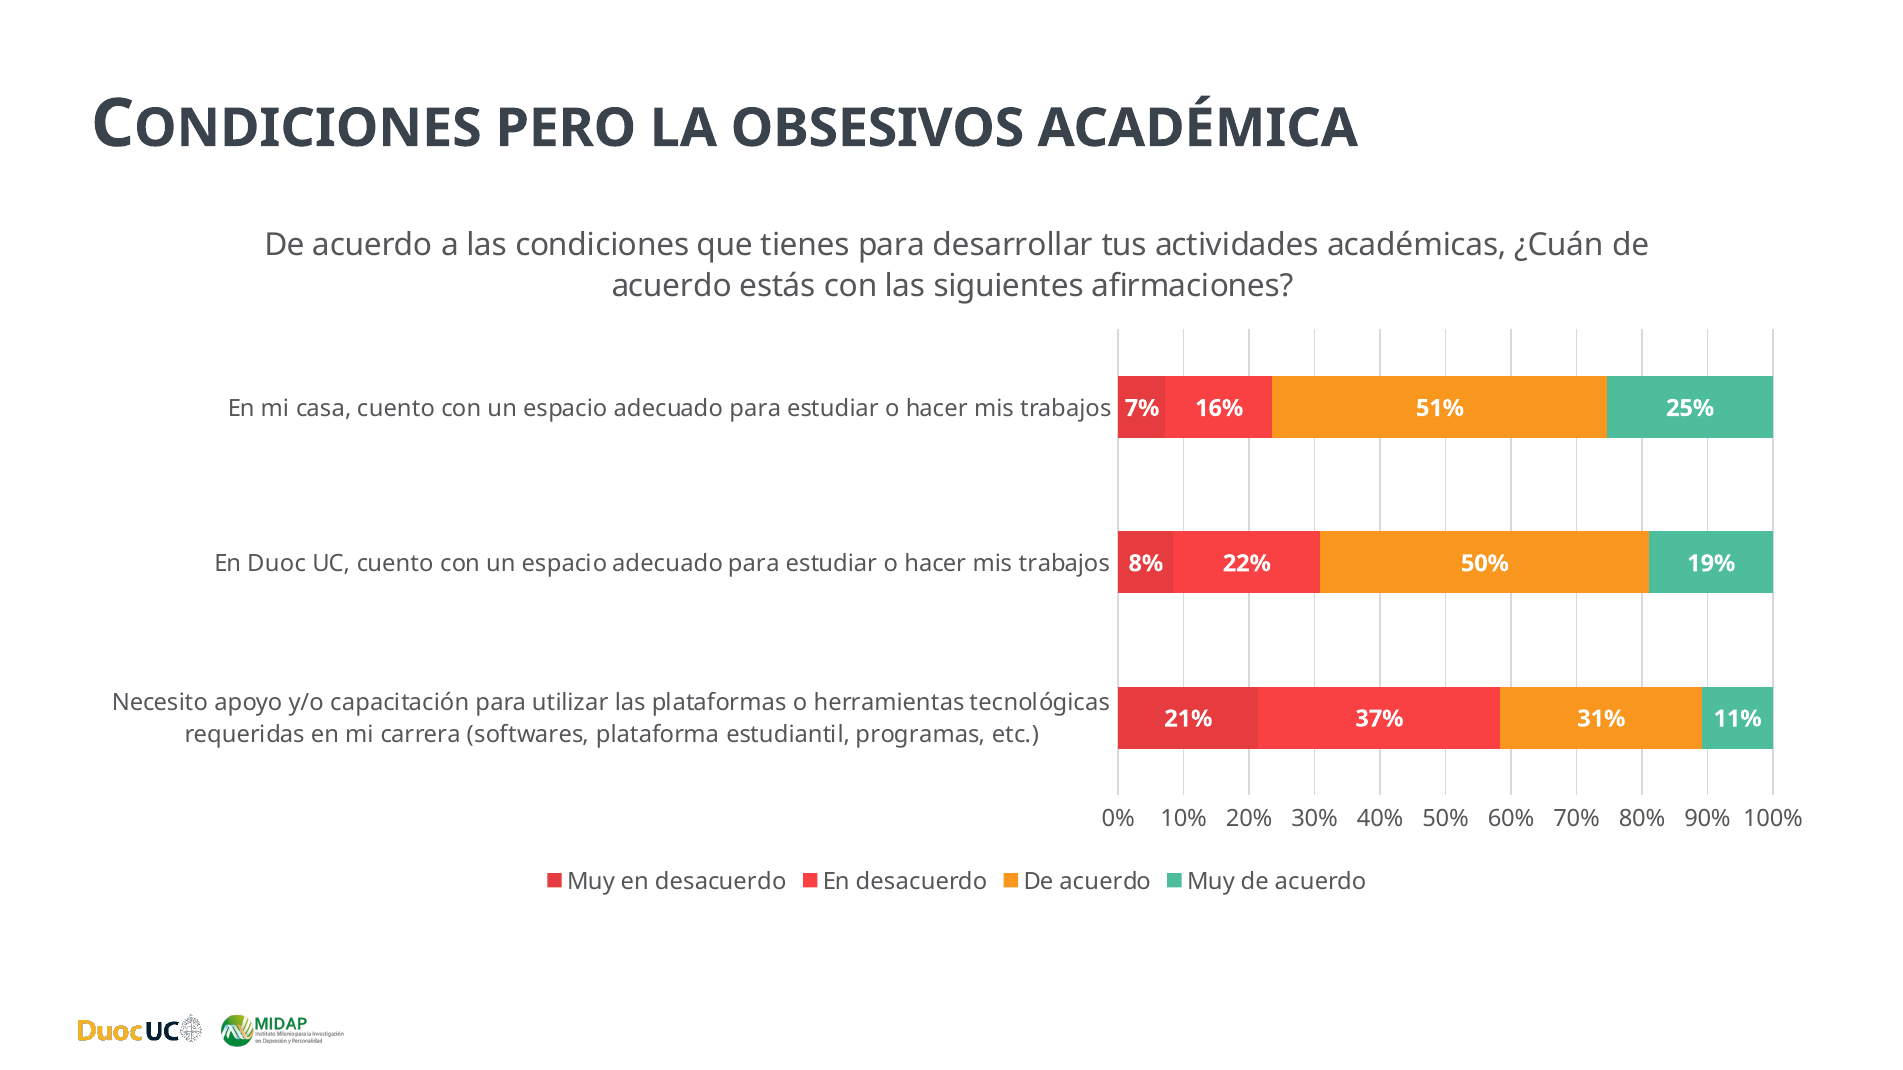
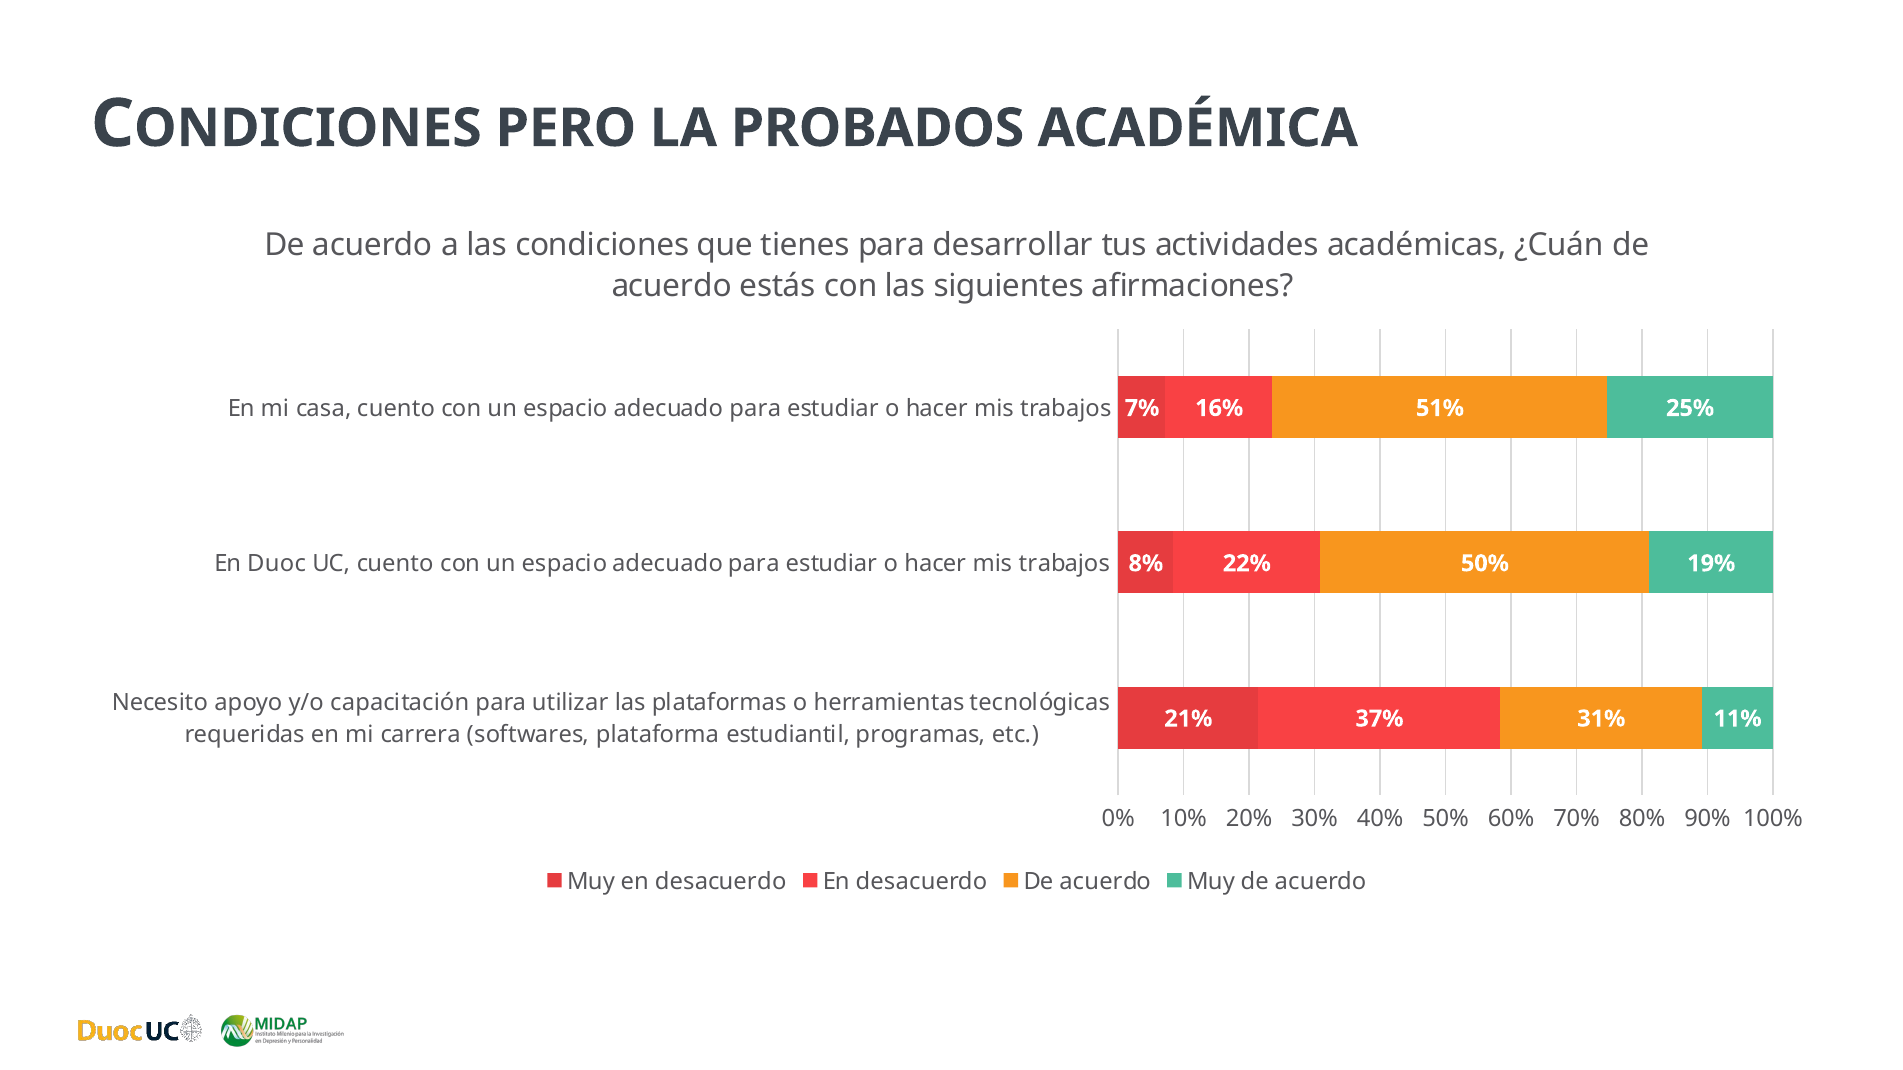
OBSESIVOS: OBSESIVOS -> PROBADOS (877, 128)
